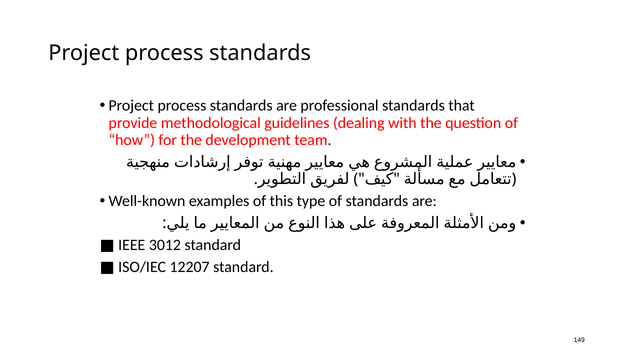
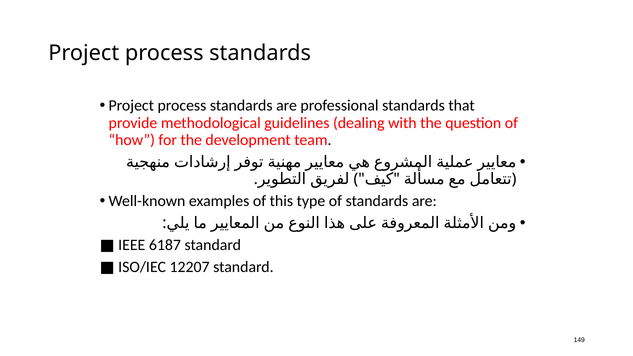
3012: 3012 -> 6187 (165, 245)
